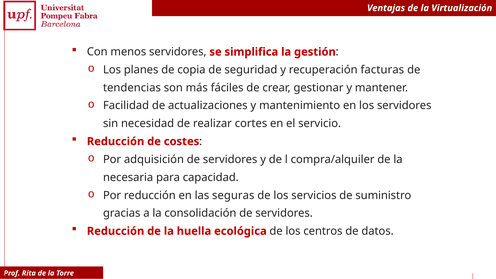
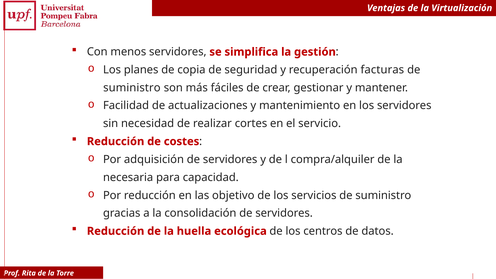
tendencias: tendencias -> suministro (132, 88)
seguras: seguras -> objetivo (233, 195)
